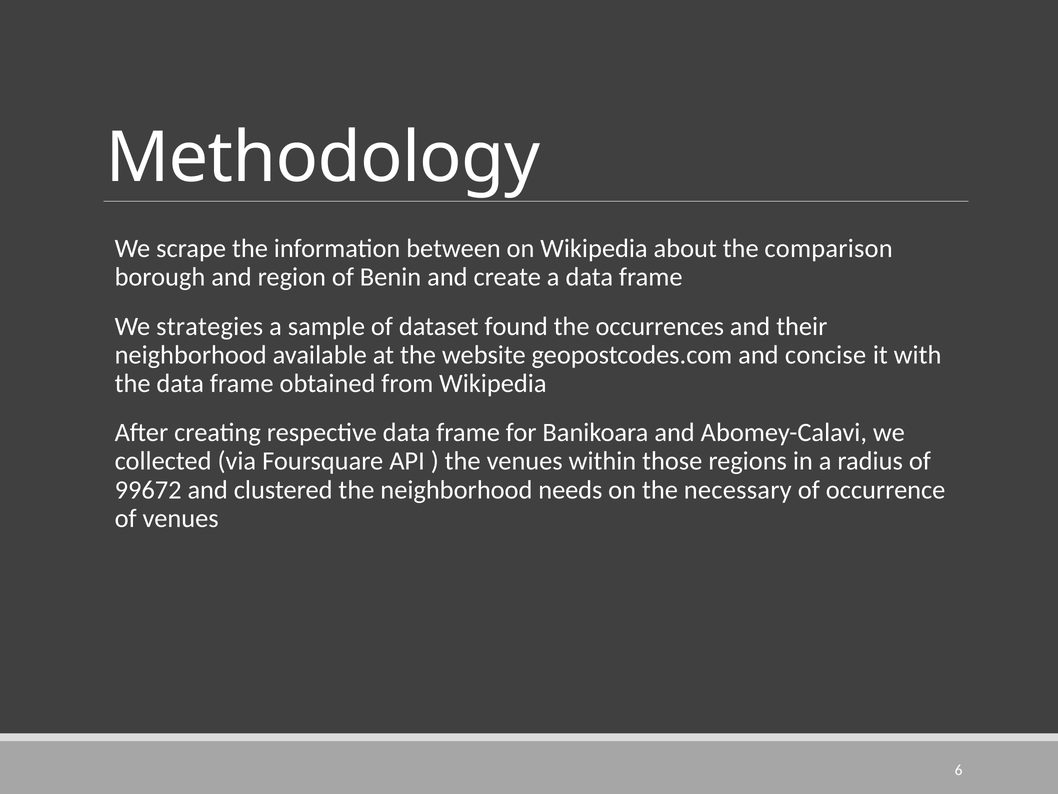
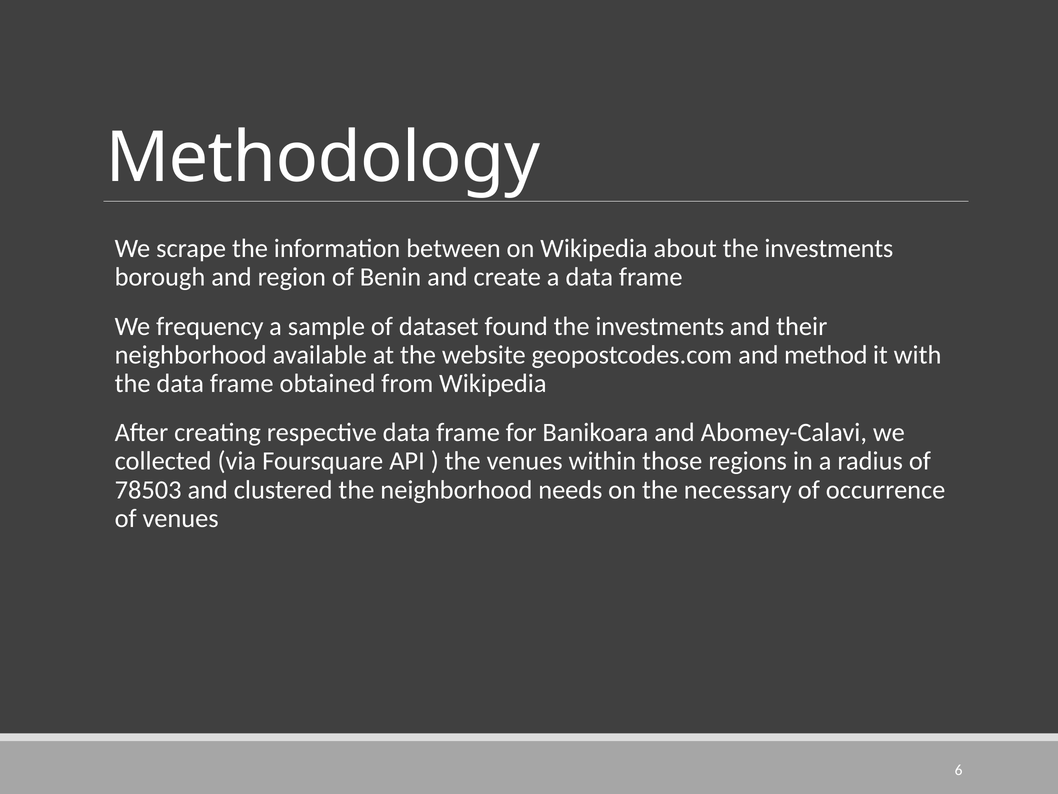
about the comparison: comparison -> investments (829, 248)
strategies: strategies -> frequency (210, 326)
occurrences: occurrences -> investments (660, 326)
concise: concise -> method (826, 355)
99672: 99672 -> 78503 (148, 490)
